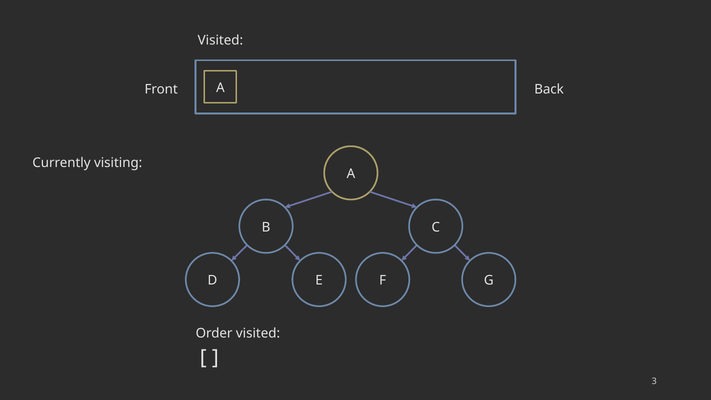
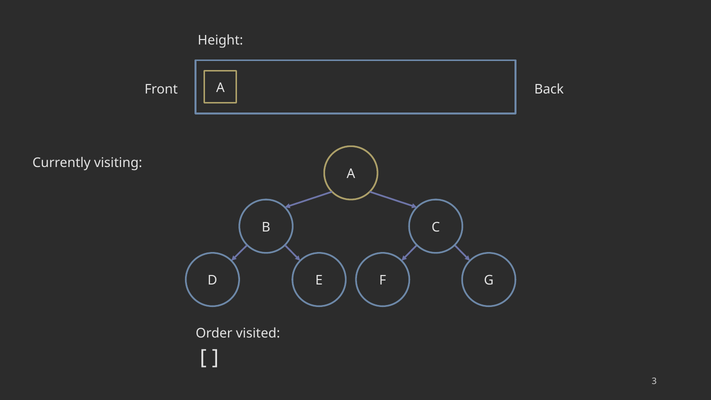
Visited: Visited -> Height (220, 40)
